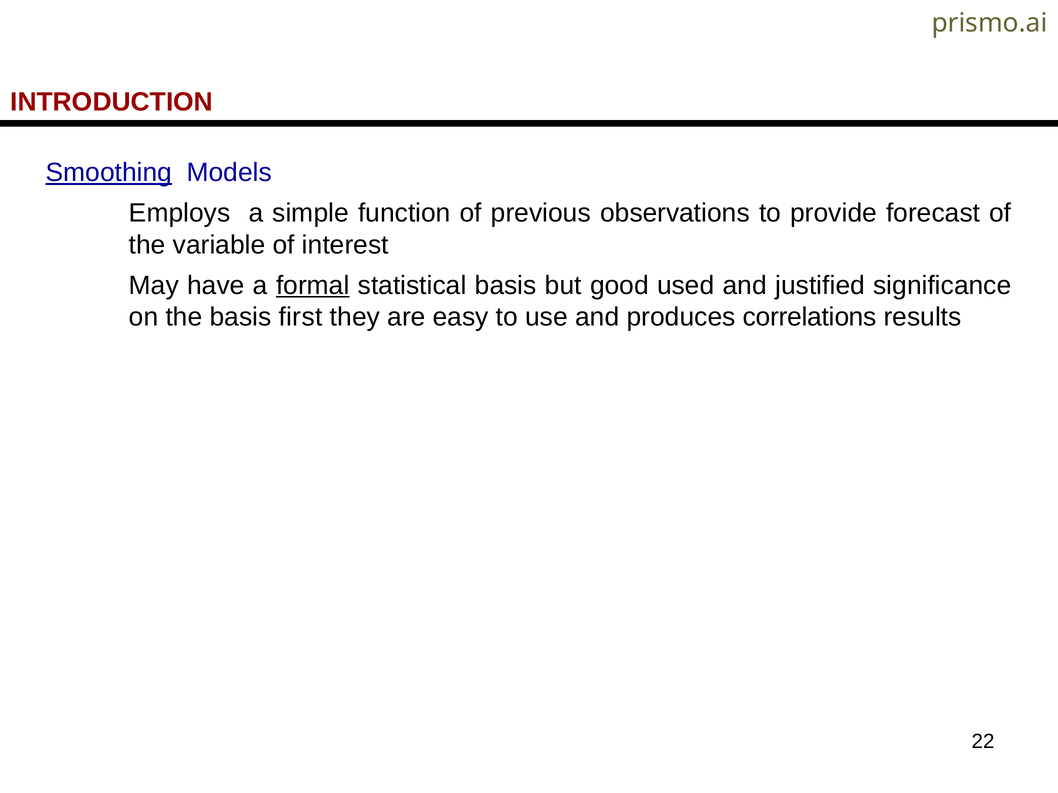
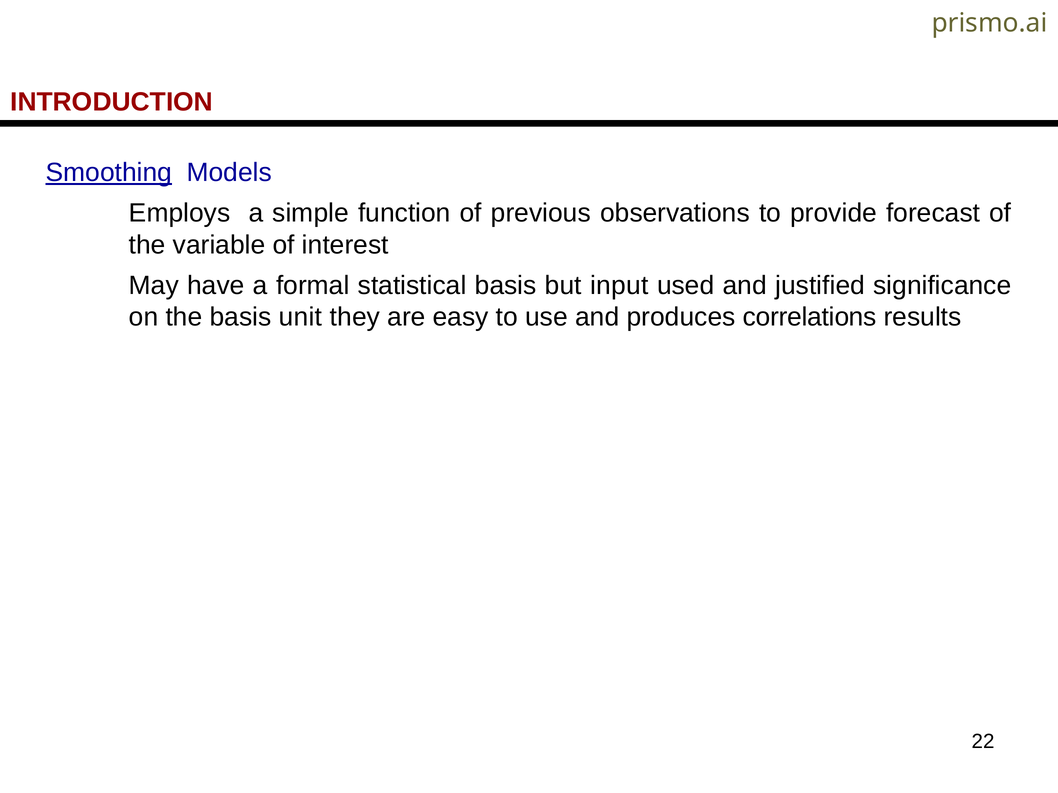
formal underline: present -> none (313, 286)
good: good -> input (619, 286)
first: first -> unit (301, 317)
